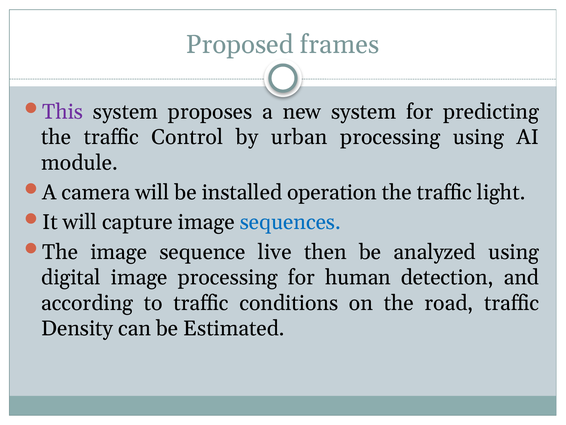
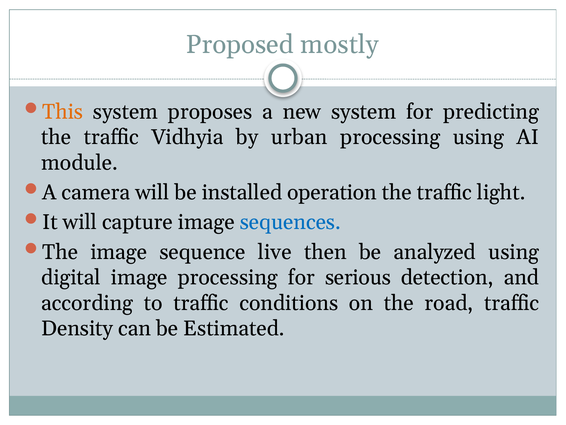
frames: frames -> mostly (340, 45)
This colour: purple -> orange (63, 112)
Control: Control -> Vidhyia (187, 137)
human: human -> serious (358, 277)
